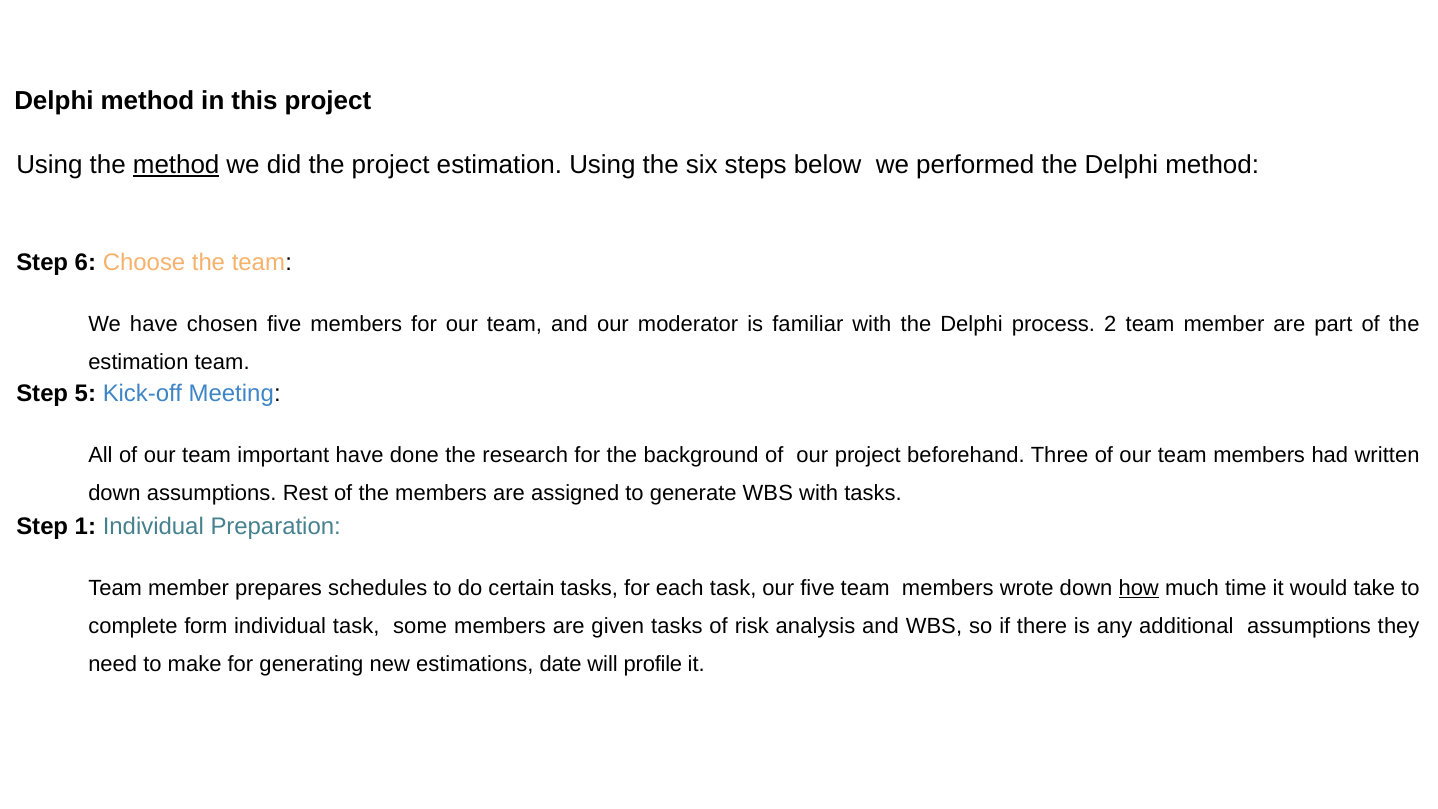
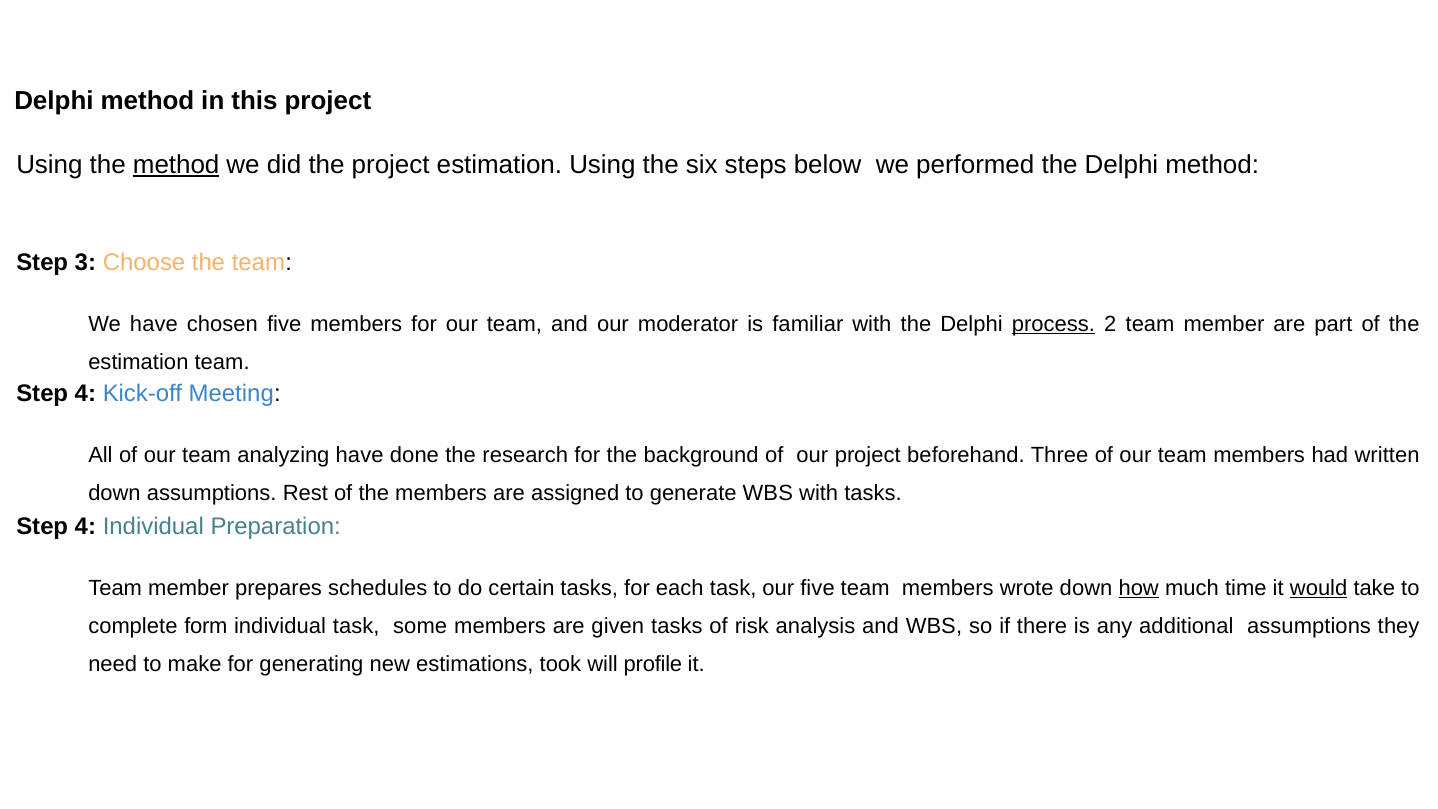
6: 6 -> 3 (85, 263)
process underline: none -> present (1053, 324)
5: 5 -> 4 (85, 394)
important: important -> analyzing (283, 455)
1: 1 -> 4 (85, 527)
would underline: none -> present (1319, 588)
date: date -> took (560, 664)
